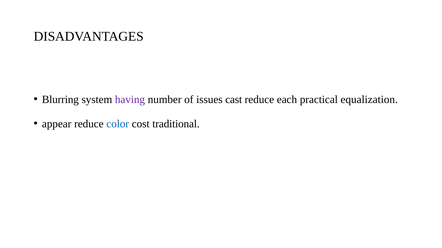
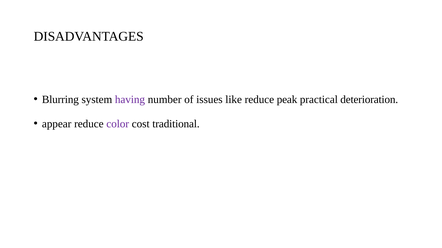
cast: cast -> like (234, 100)
each: each -> peak (287, 100)
equalization: equalization -> deterioration (369, 100)
color colour: blue -> purple (118, 124)
